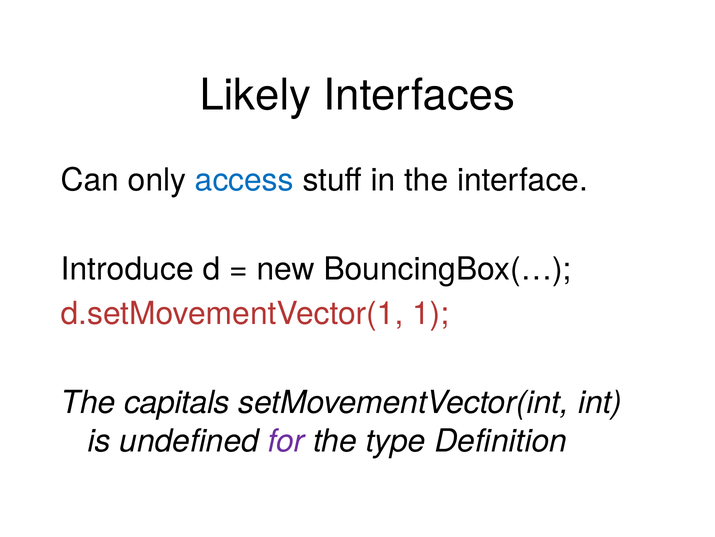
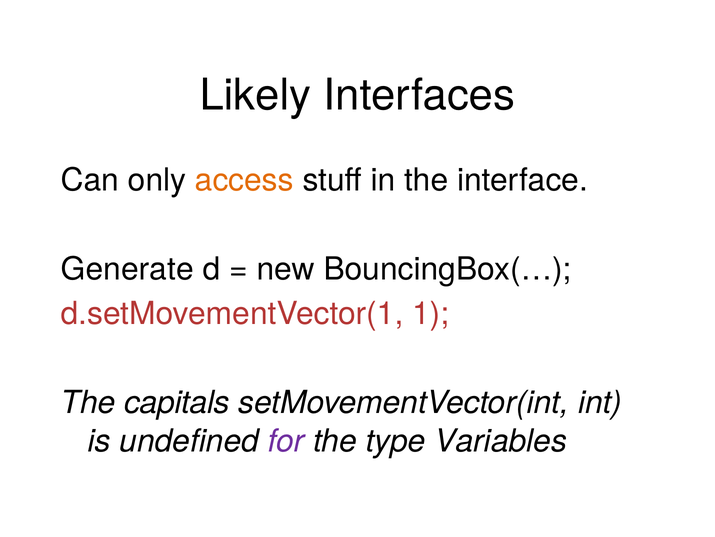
access colour: blue -> orange (244, 180)
Introduce: Introduce -> Generate (127, 269)
Definition: Definition -> Variables (501, 440)
